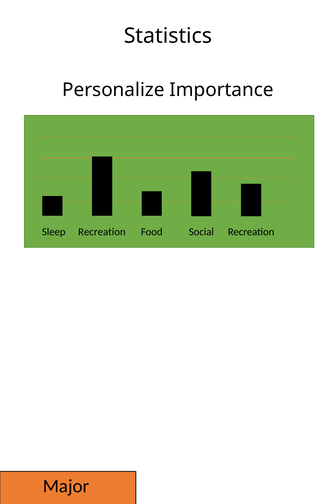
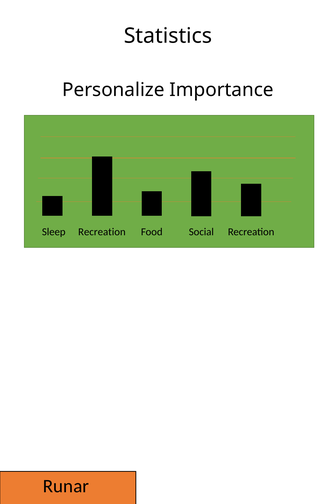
Major: Major -> Runar (66, 486)
